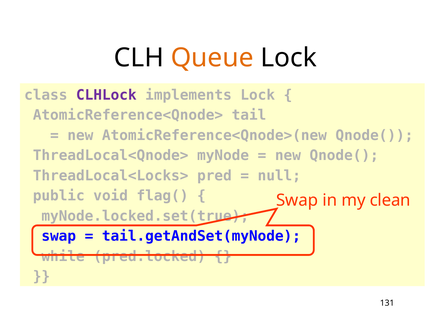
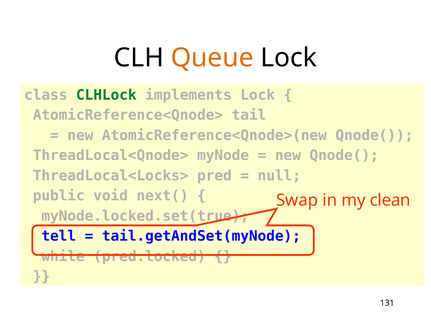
CLHLock colour: purple -> green (106, 95)
flag(: flag( -> next( (163, 195)
swap: swap -> tell (59, 236)
